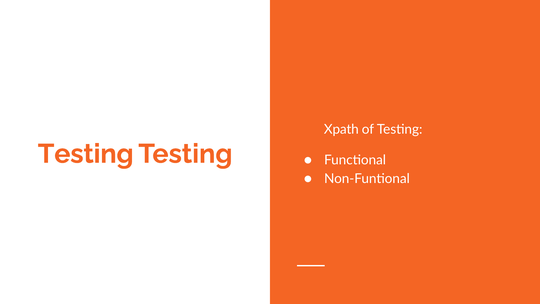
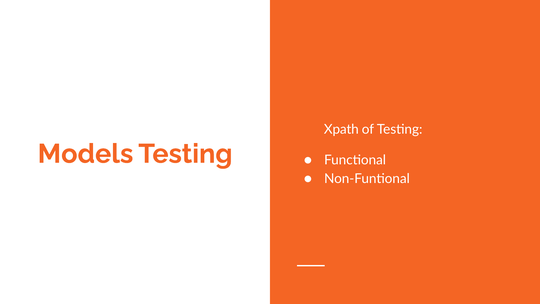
Testing: Testing -> Models (86, 154)
